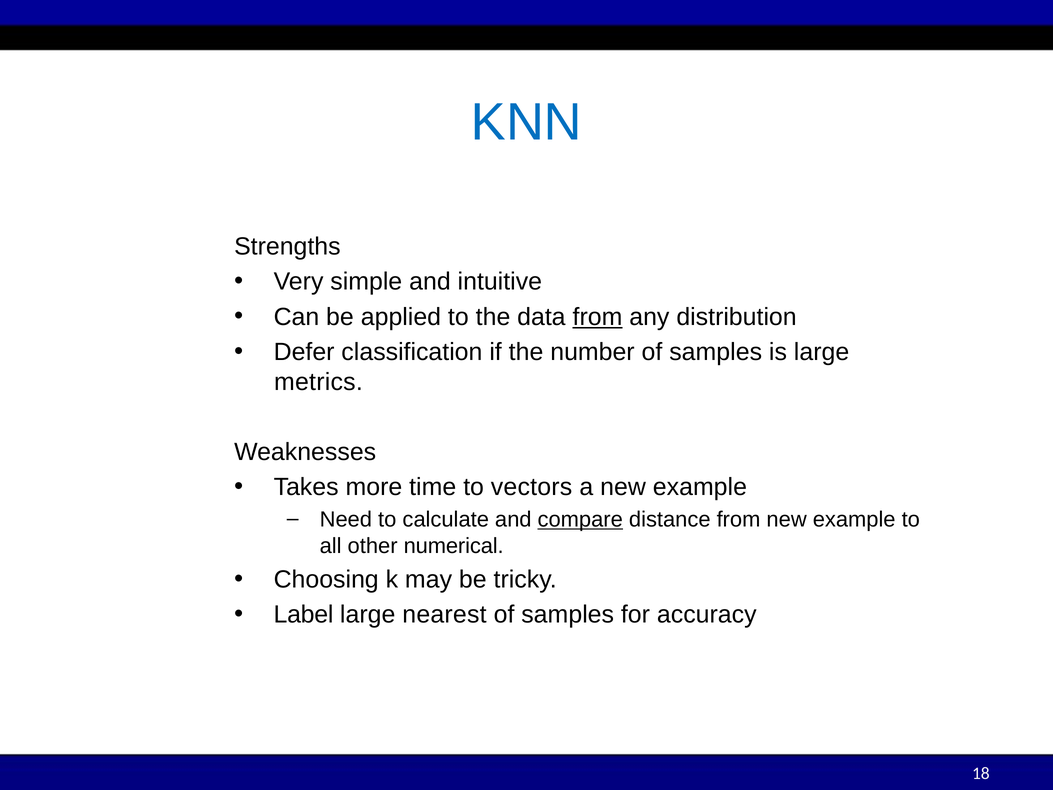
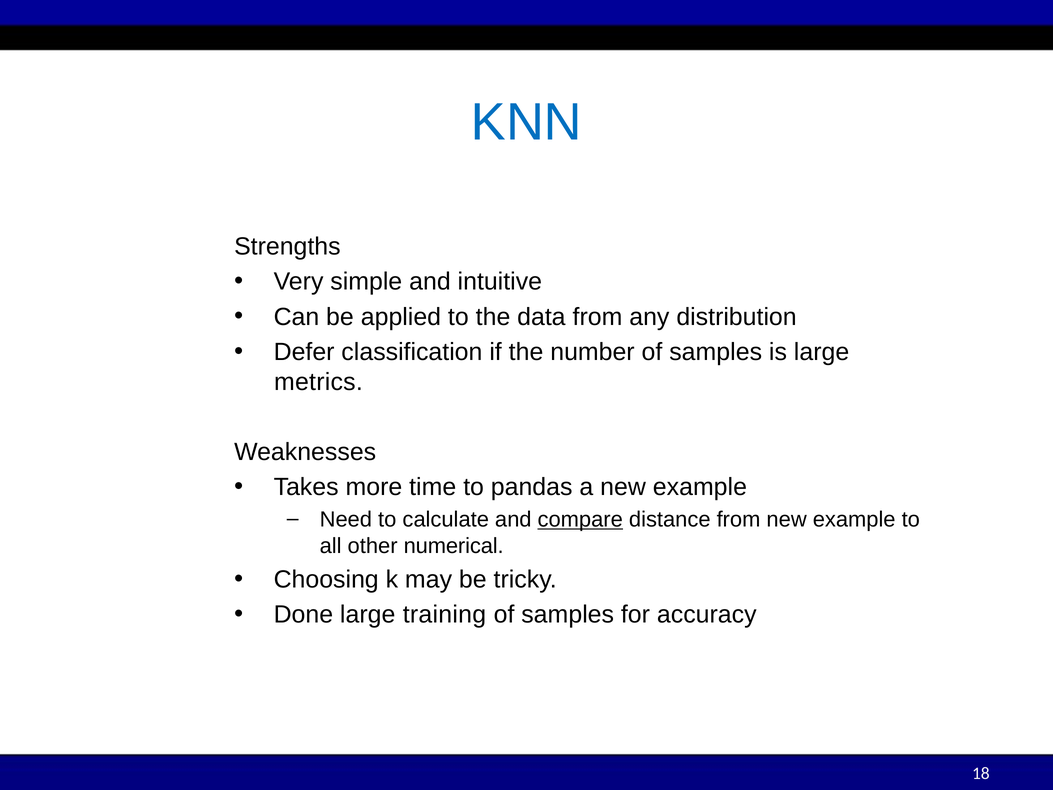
from underline: present -> none (598, 317)
vectors: vectors -> pandas (532, 487)
Label: Label -> Done (303, 614)
nearest: nearest -> training (444, 614)
